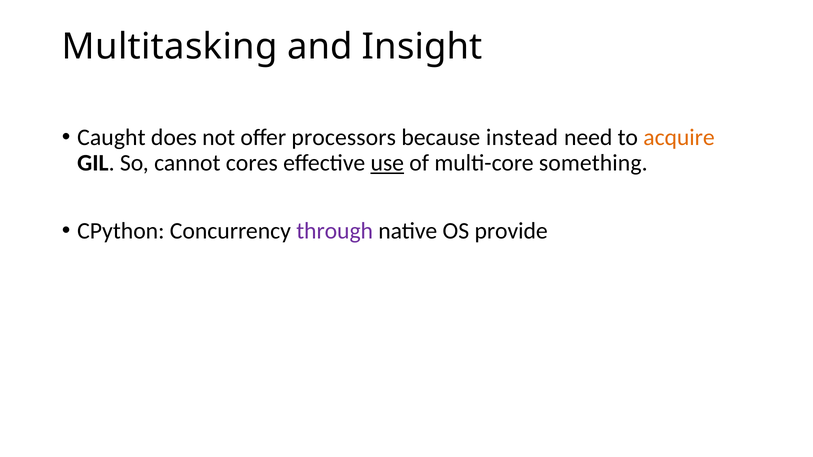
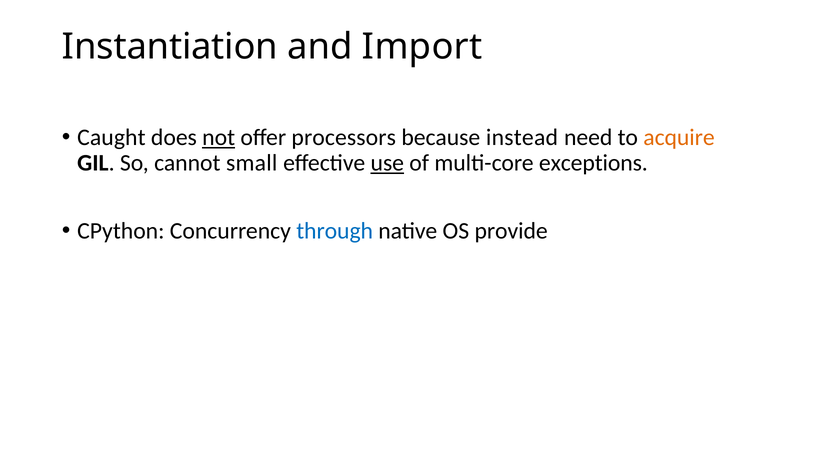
Multitasking: Multitasking -> Instantiation (170, 47)
Insight: Insight -> Import (422, 47)
not underline: none -> present (219, 137)
cores: cores -> small (252, 163)
something: something -> exceptions (593, 163)
through colour: purple -> blue (335, 231)
